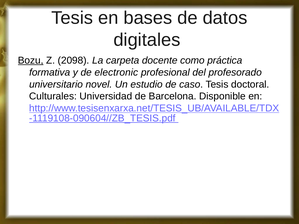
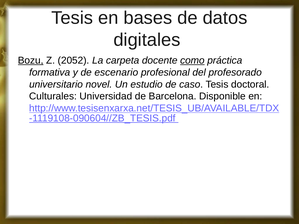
2098: 2098 -> 2052 (74, 61)
como underline: none -> present (192, 61)
electronic: electronic -> escenario (116, 72)
